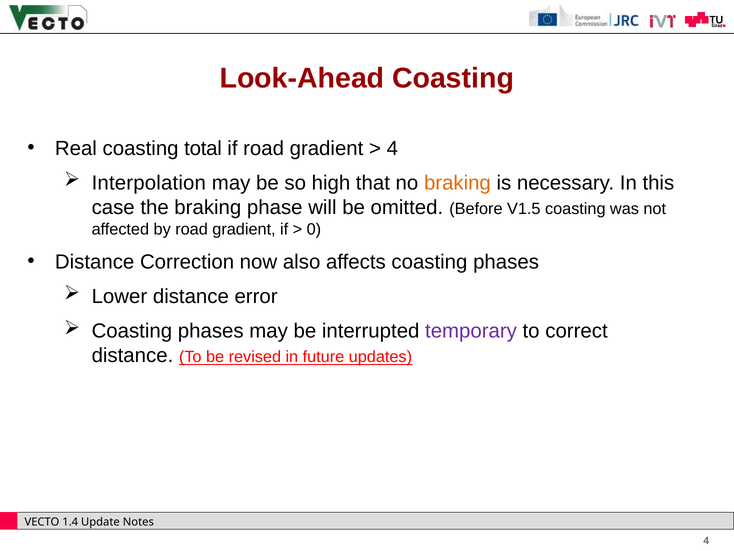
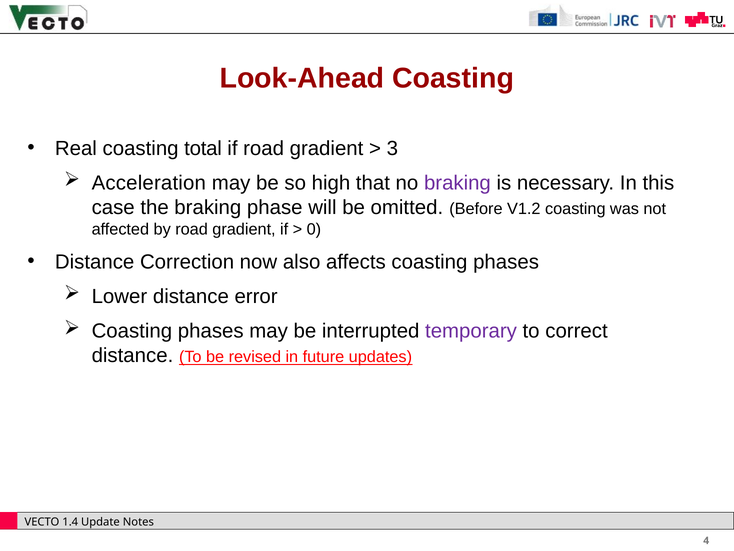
4: 4 -> 3 (392, 148)
Interpolation: Interpolation -> Acceleration (149, 183)
braking colour: orange -> purple (457, 183)
V1.5: V1.5 -> V1.2 (524, 209)
